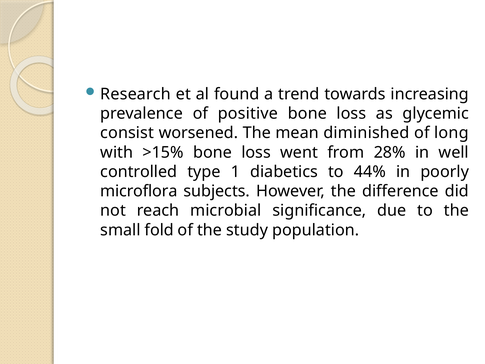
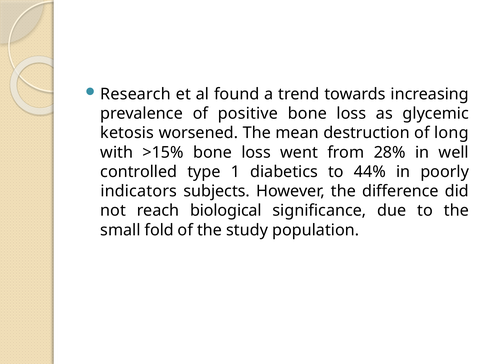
consist: consist -> ketosis (127, 133)
diminished: diminished -> destruction (367, 133)
microflora: microflora -> indicators (139, 191)
microbial: microbial -> biological (226, 210)
